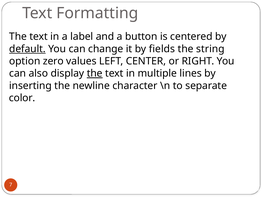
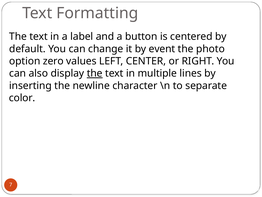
default underline: present -> none (27, 49)
fields: fields -> event (162, 49)
string: string -> photo (210, 49)
